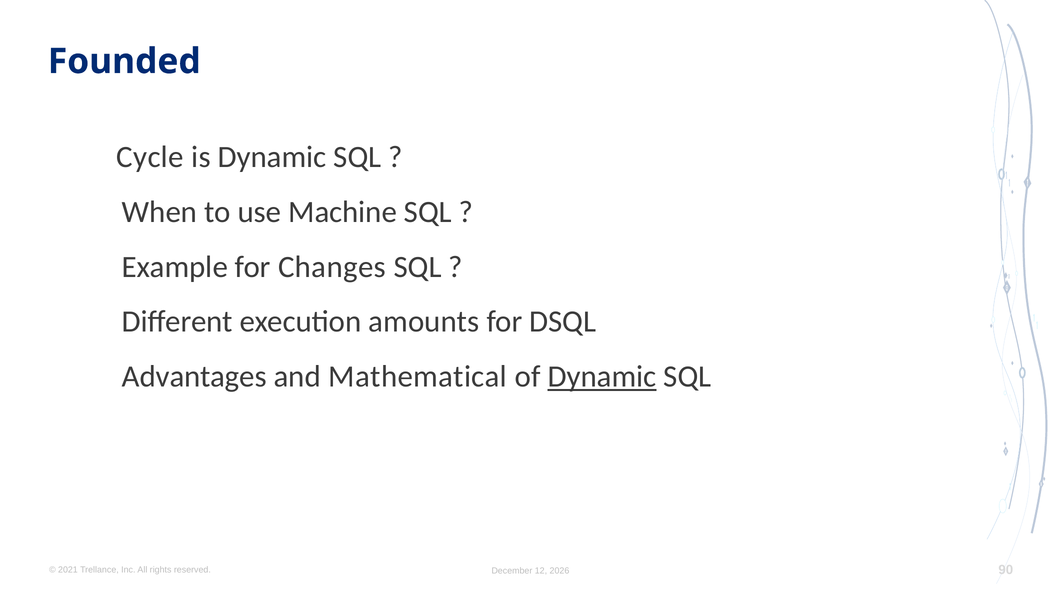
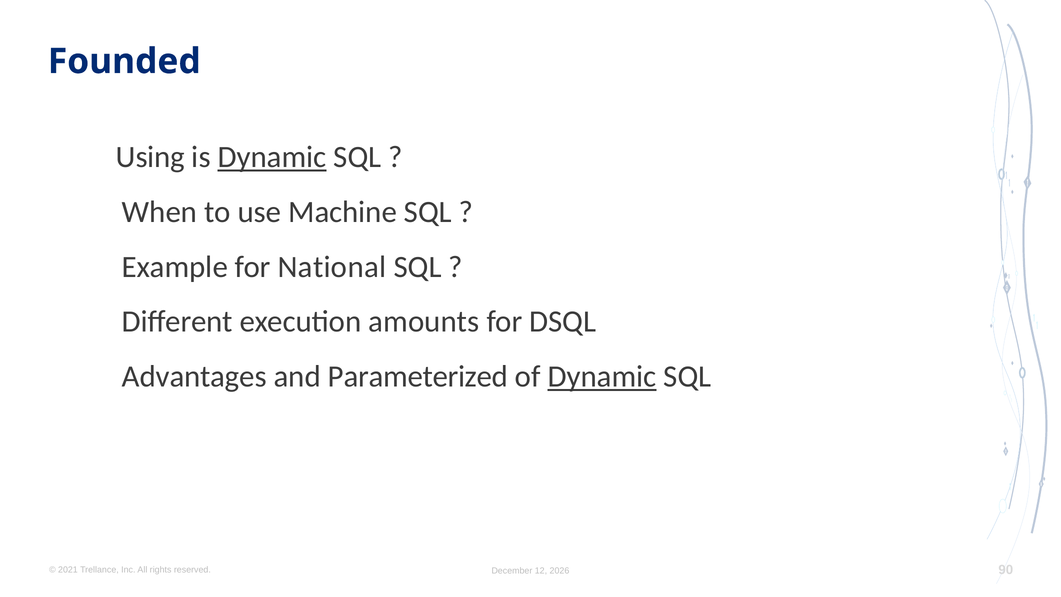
Cycle: Cycle -> Using (150, 157)
Dynamic underline: none -> present (272, 157)
Changes: Changes -> National (332, 267)
Mathematical: Mathematical -> Parameterized (418, 376)
